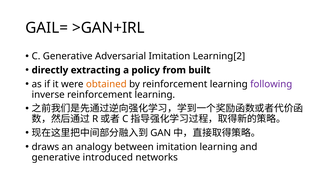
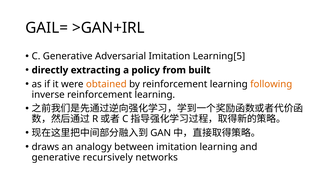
Learning[2: Learning[2 -> Learning[5 (219, 56)
following colour: purple -> orange (271, 84)
introduced: introduced -> recursively (108, 158)
